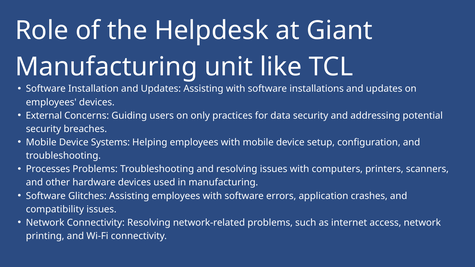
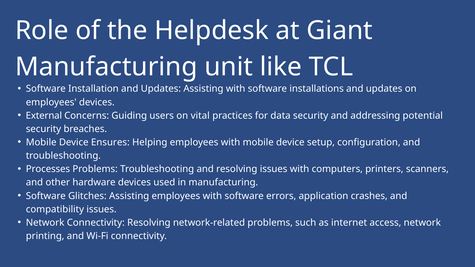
only: only -> vital (200, 116)
Systems: Systems -> Ensures (110, 142)
